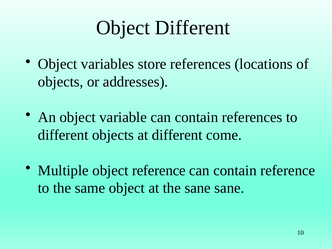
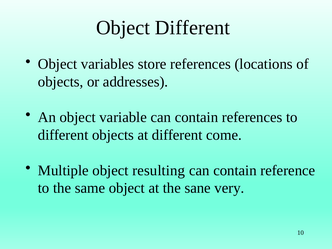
object reference: reference -> resulting (159, 170)
sane sane: sane -> very (229, 188)
